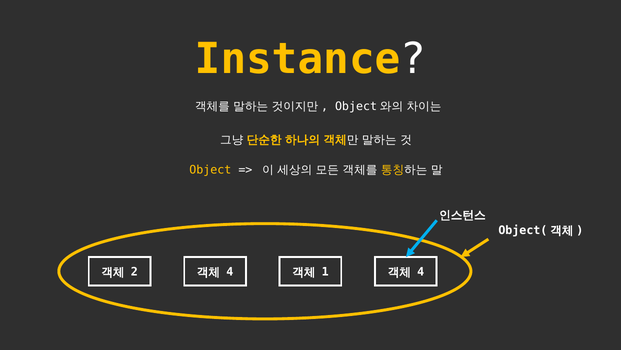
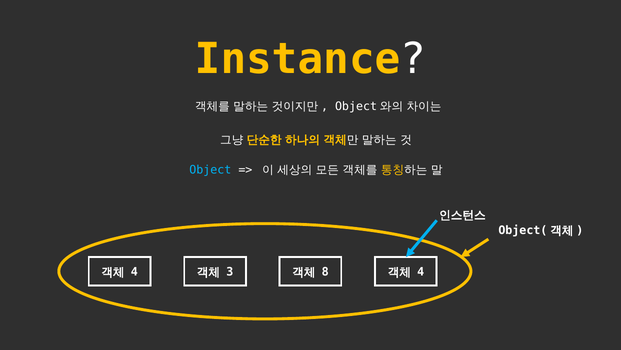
Object colour: yellow -> light blue (210, 169)
2: 2 -> 4 (134, 272)
4: 4 -> 3 (230, 272)
1: 1 -> 8 (325, 272)
